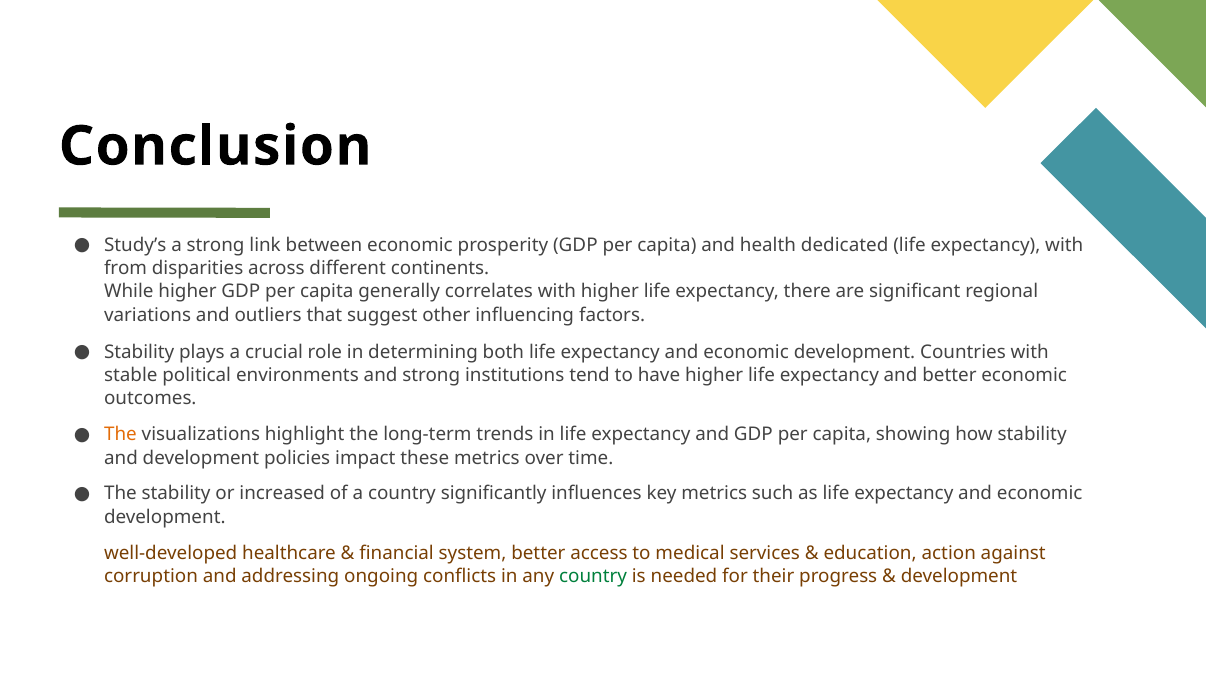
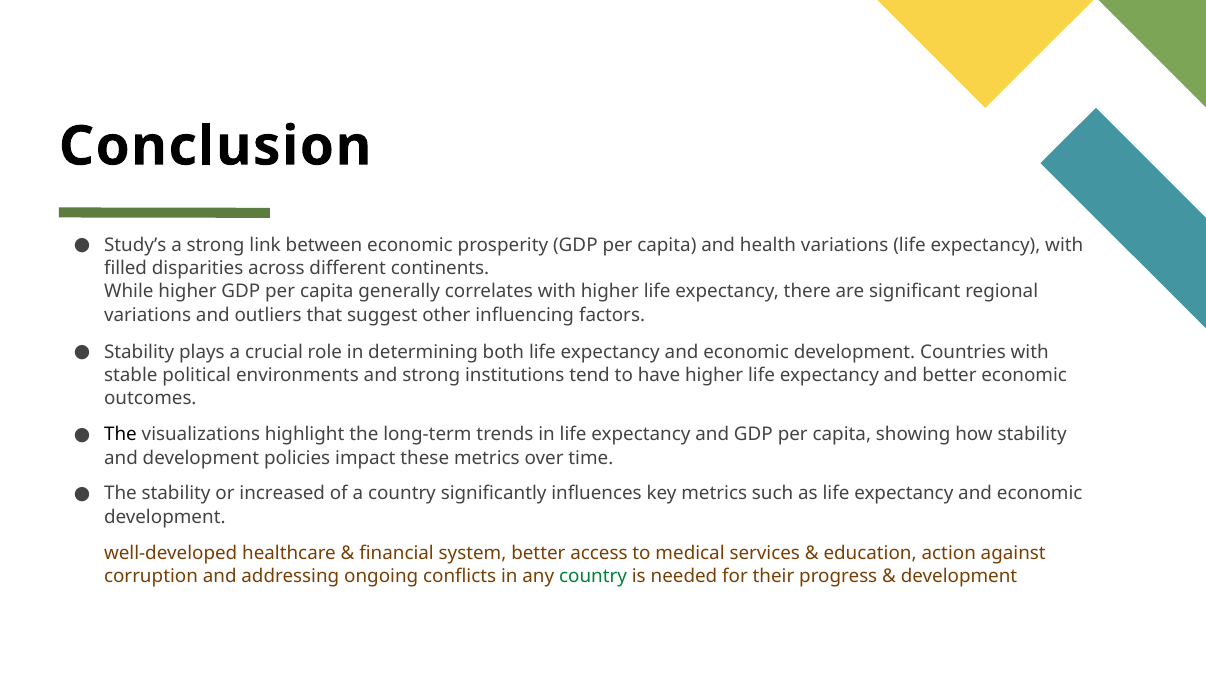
health dedicated: dedicated -> variations (845, 245)
from: from -> filled (126, 268)
The colour: orange -> black (120, 435)
